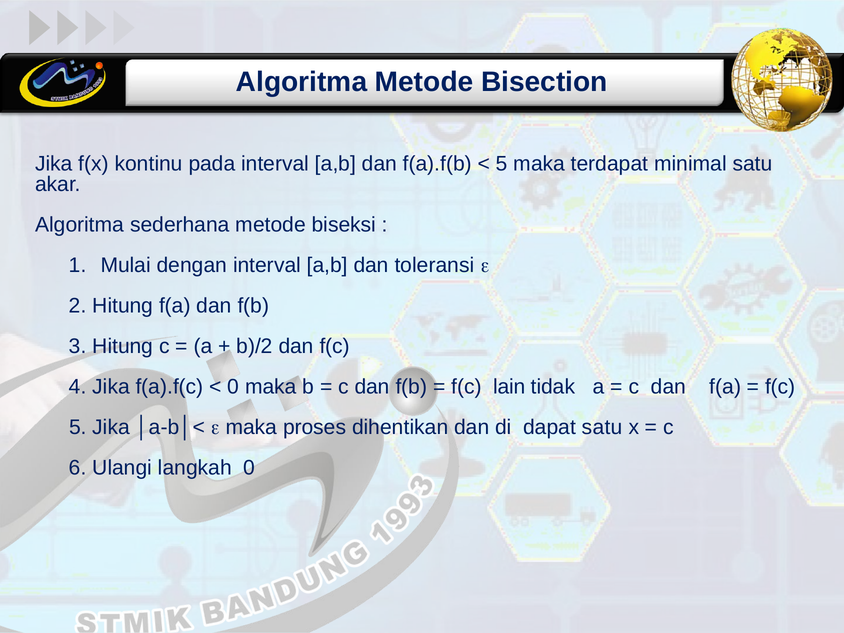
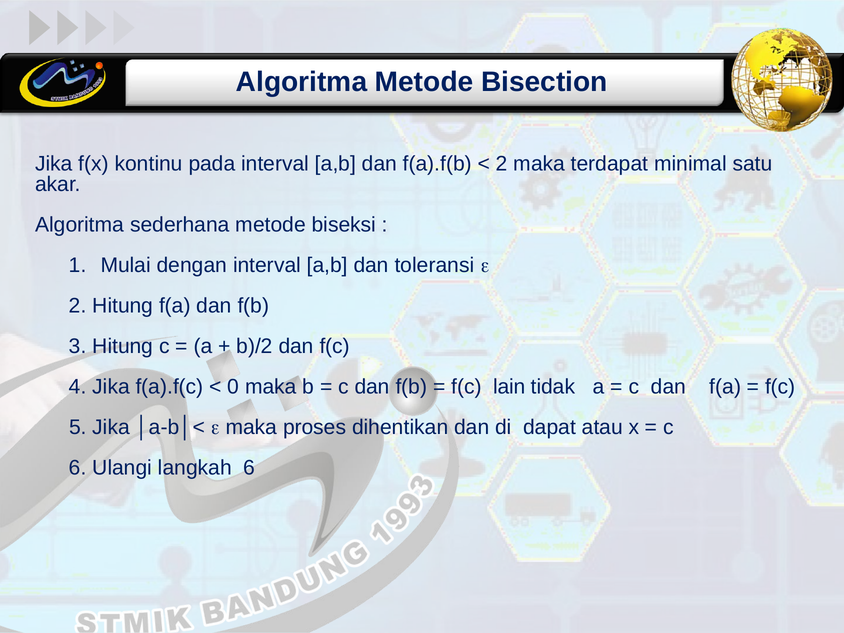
5: 5 -> 2 (502, 164)
dapat satu: satu -> atau (602, 427)
langkah 0: 0 -> 6 (249, 468)
